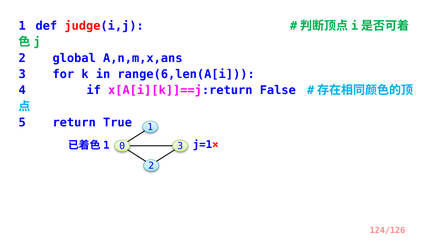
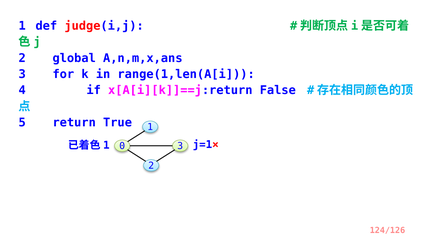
range(6,len(A[i: range(6,len(A[i -> range(1,len(A[i (186, 74)
